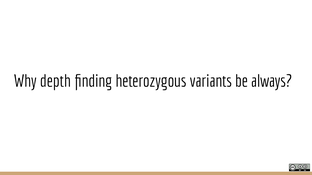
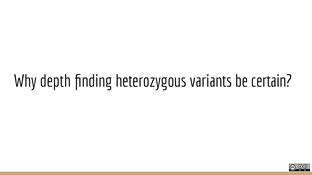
always: always -> certain (272, 81)
